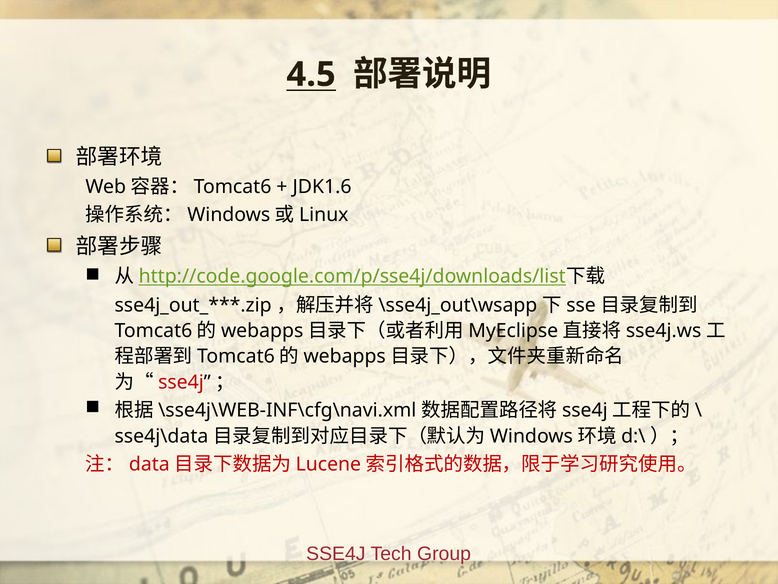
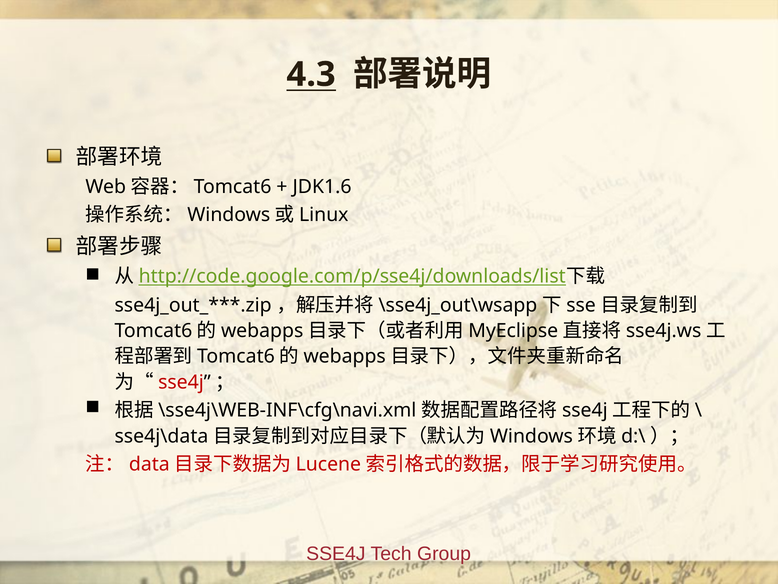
4.5: 4.5 -> 4.3 (311, 74)
